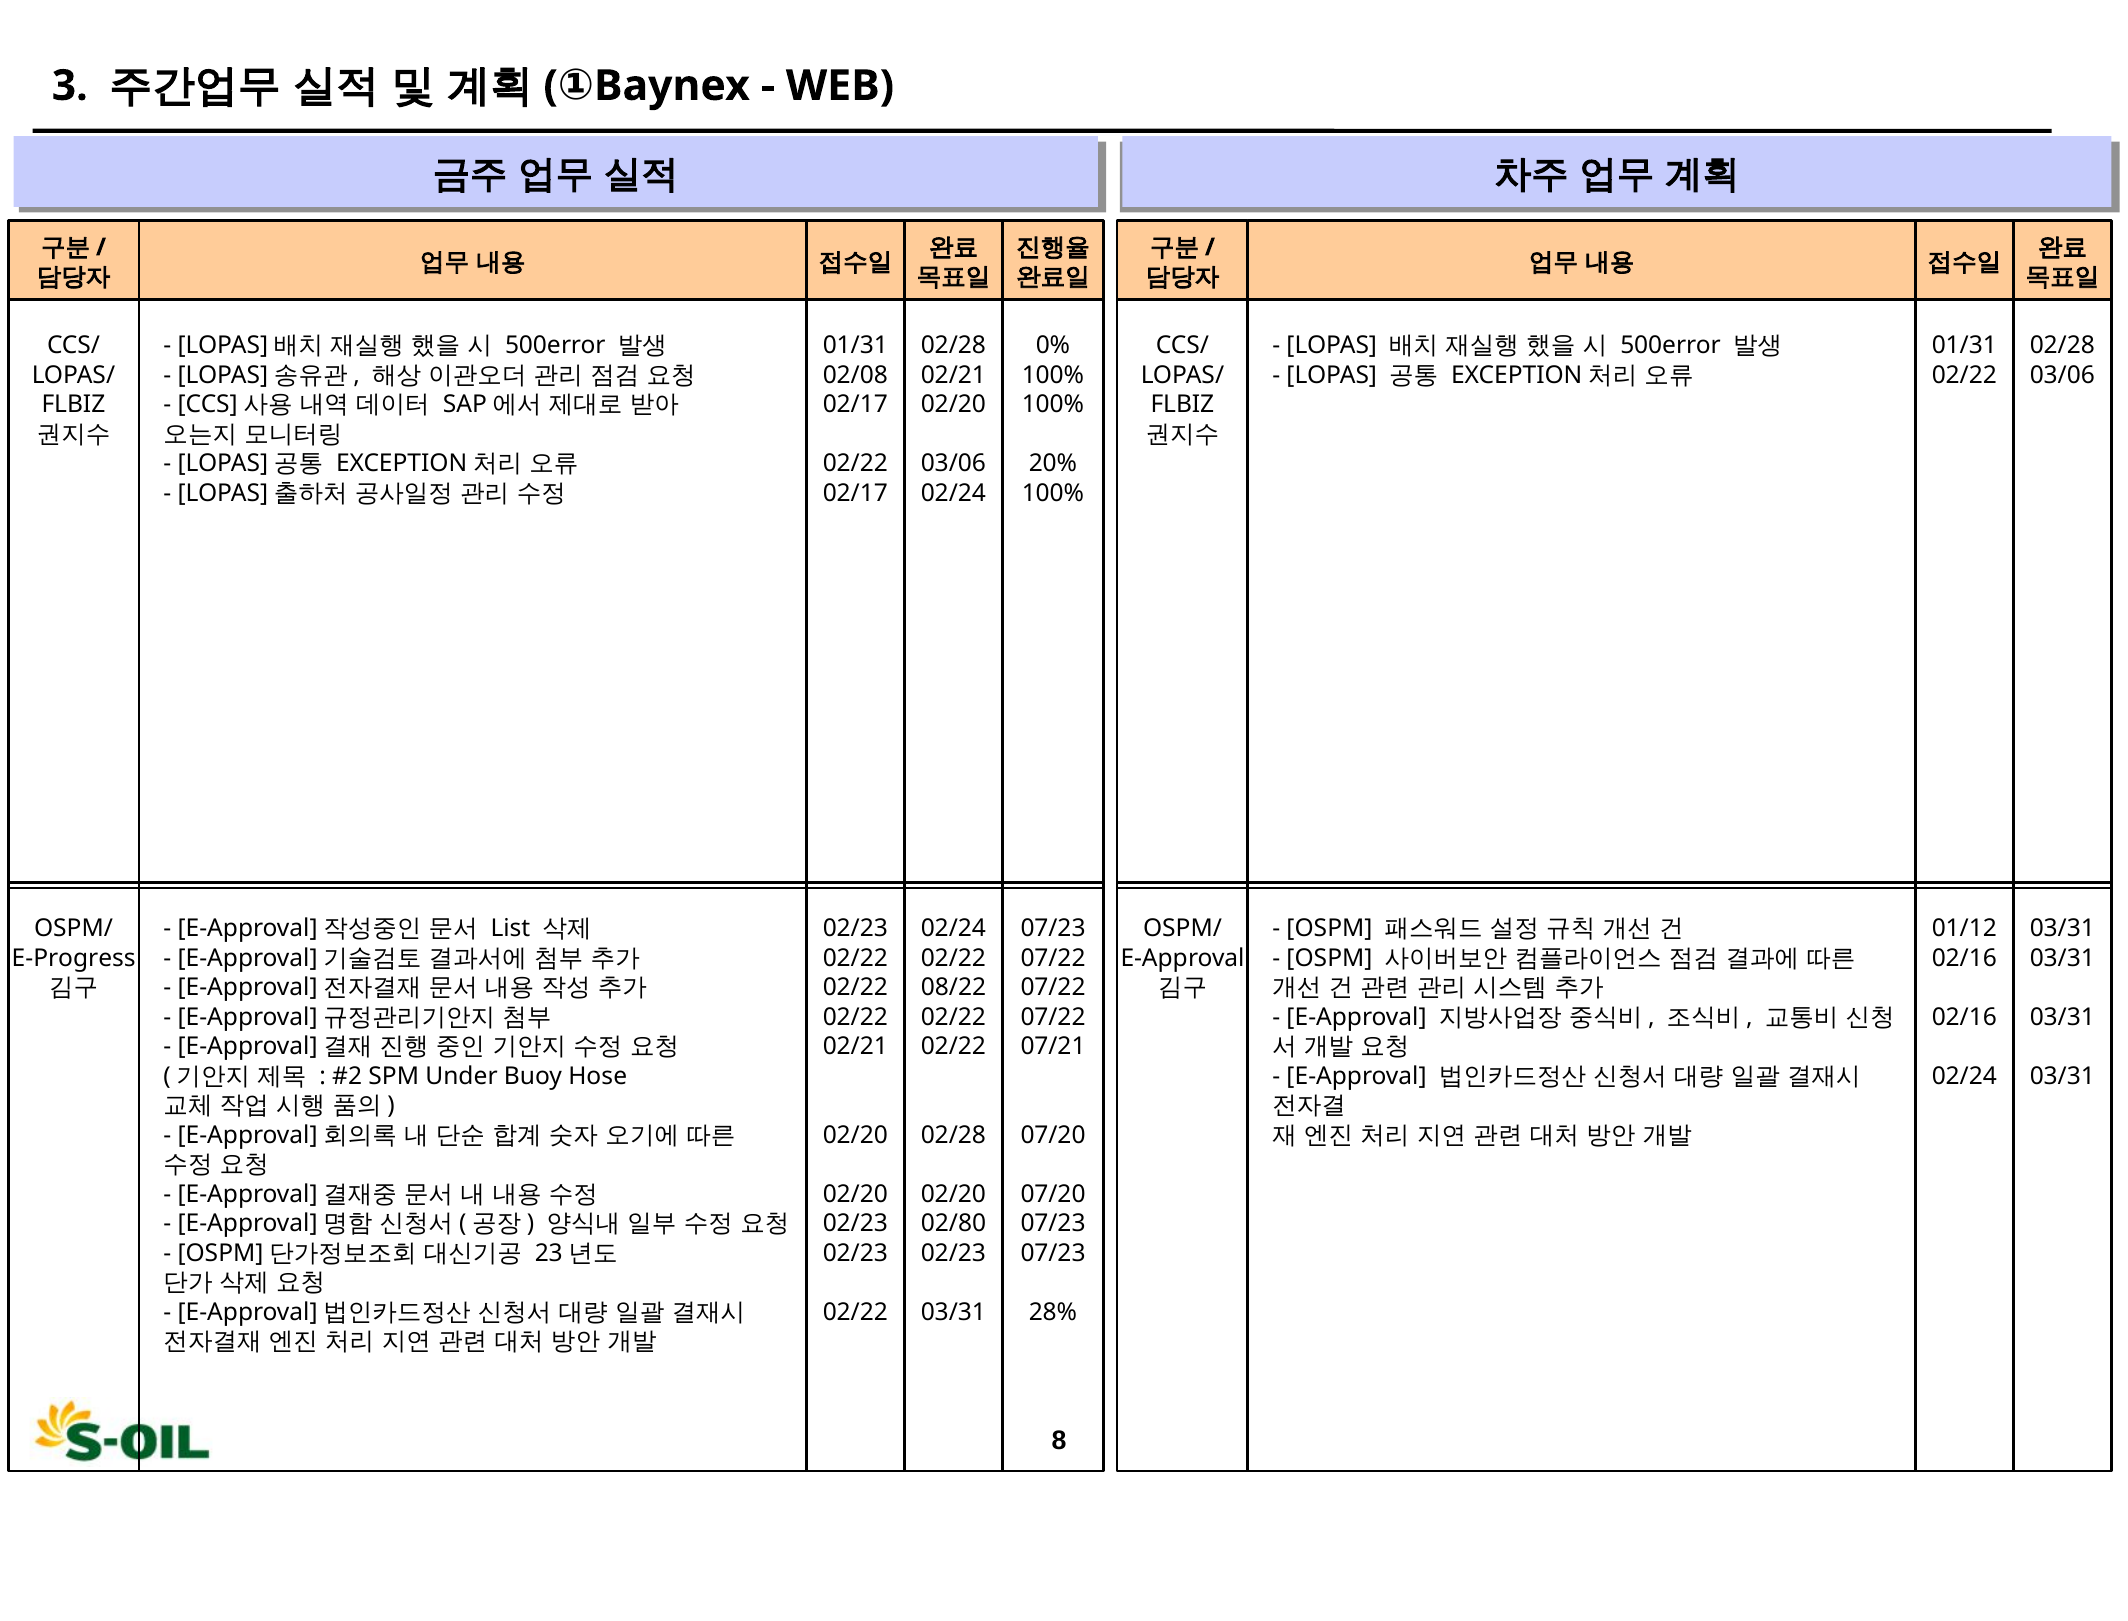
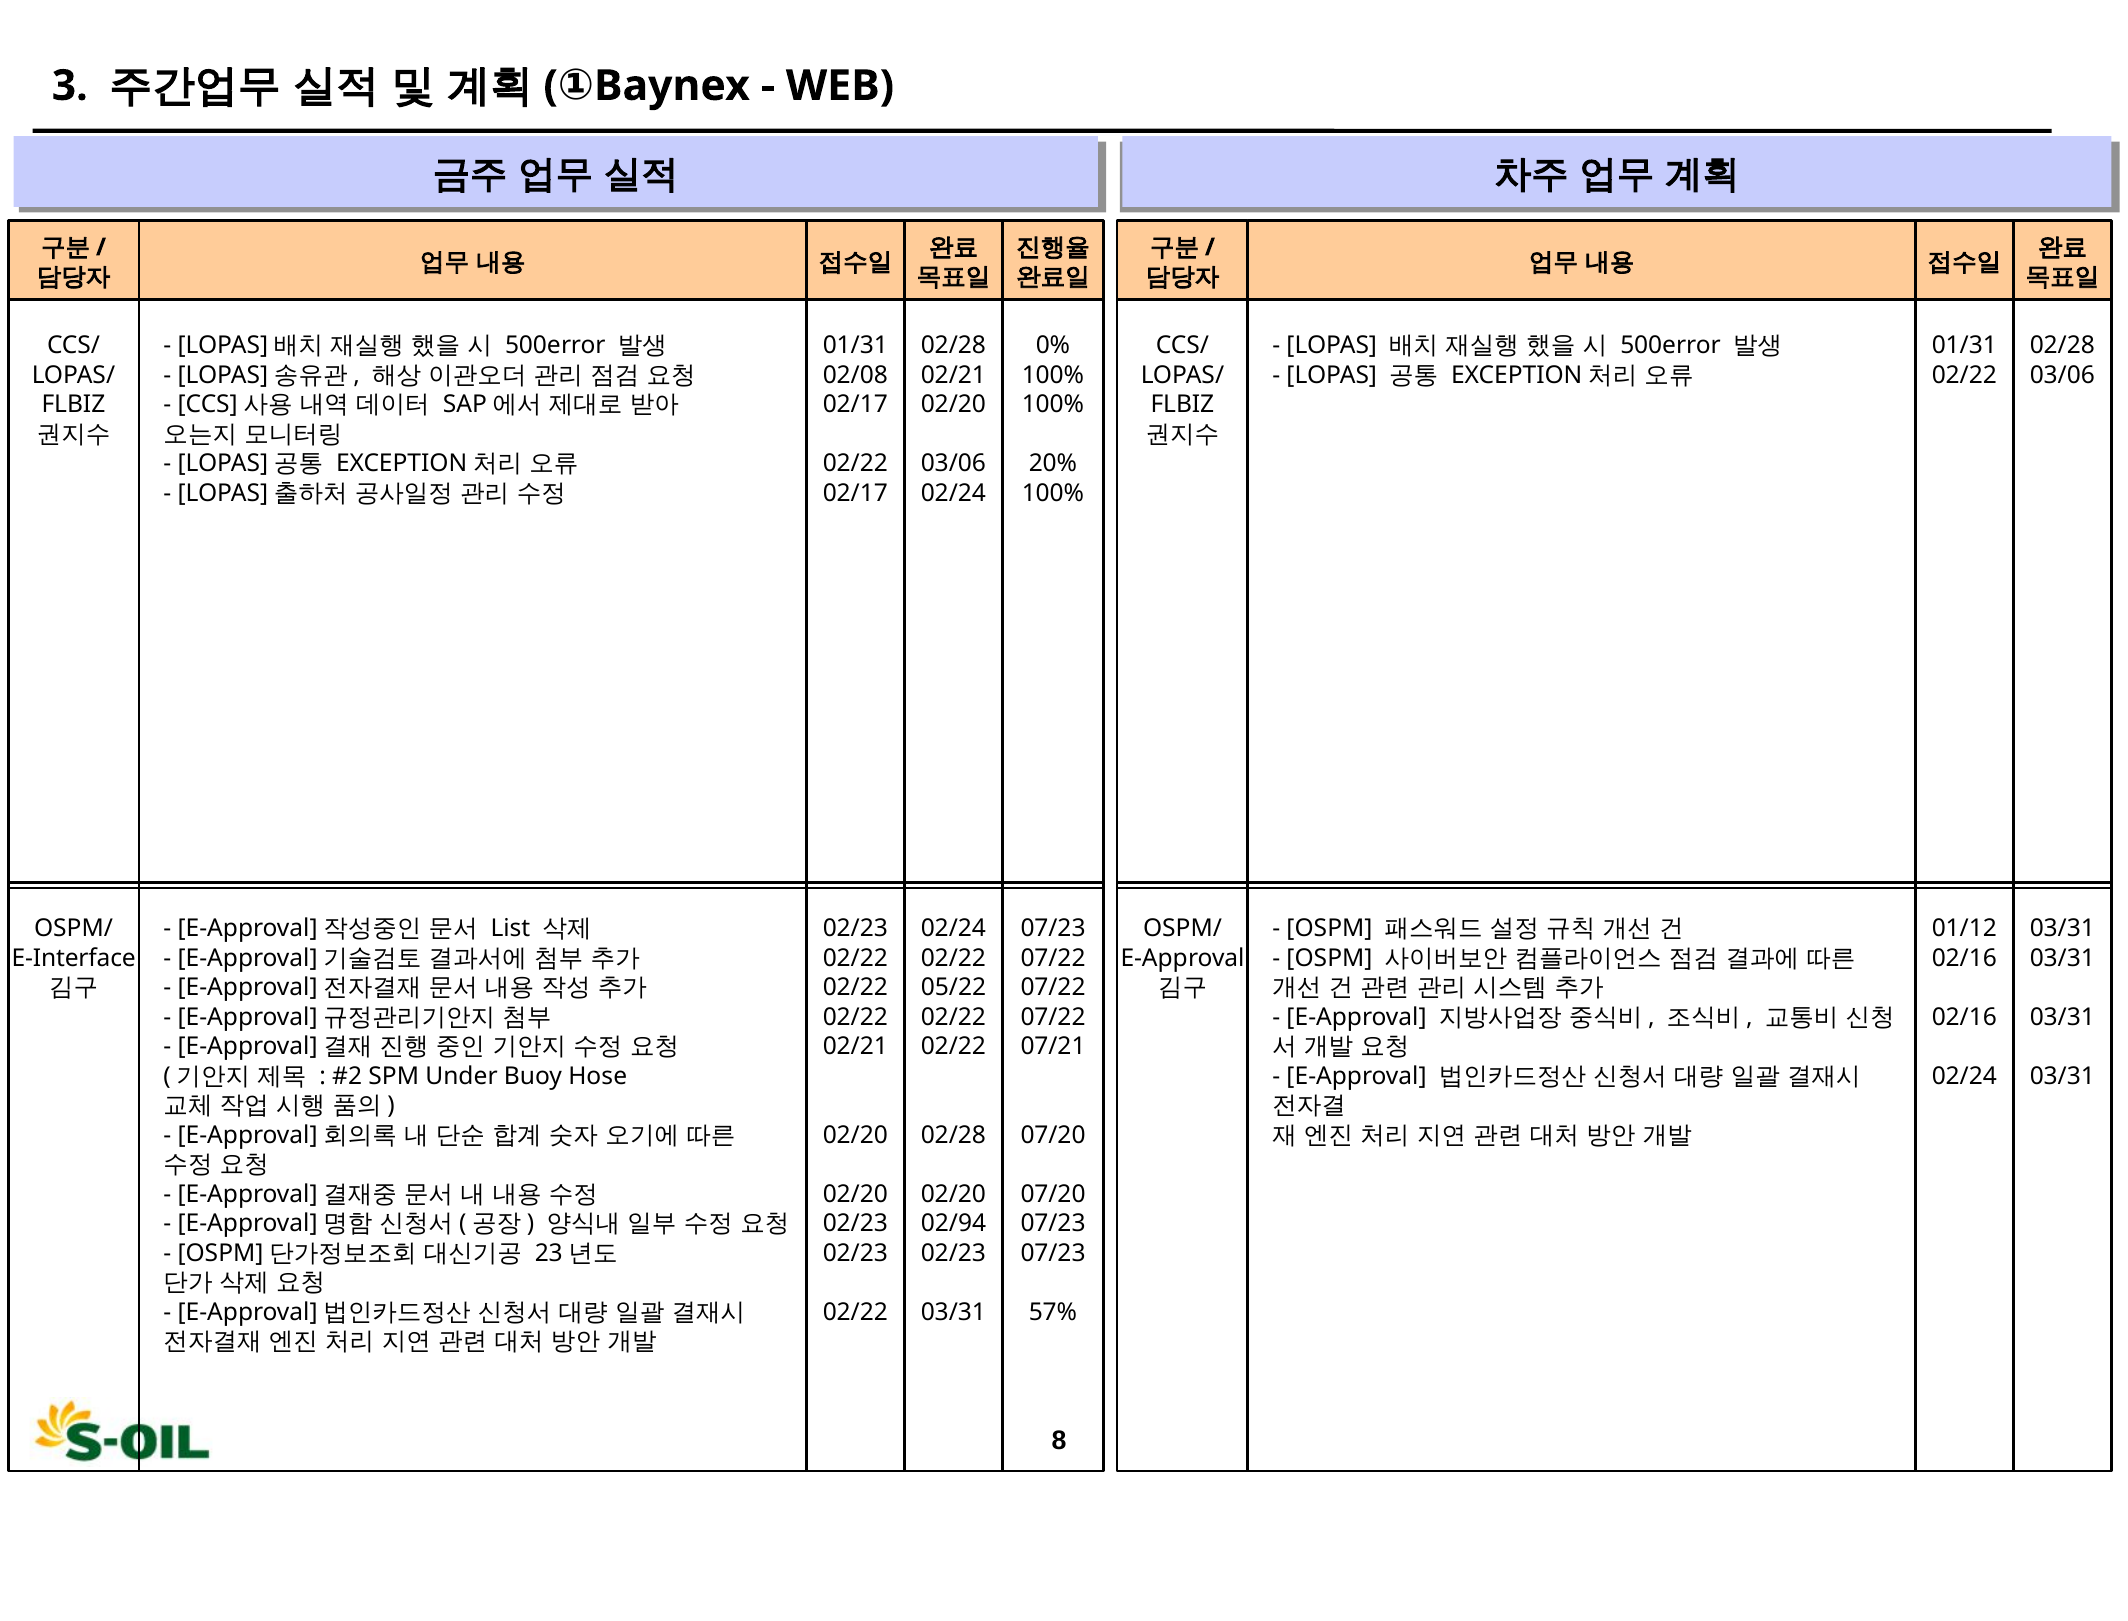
E-Progress: E-Progress -> E-Interface (74, 958)
08/22: 08/22 -> 05/22 (954, 988)
02/80: 02/80 -> 02/94 (954, 1224)
28%: 28% -> 57% (1053, 1312)
